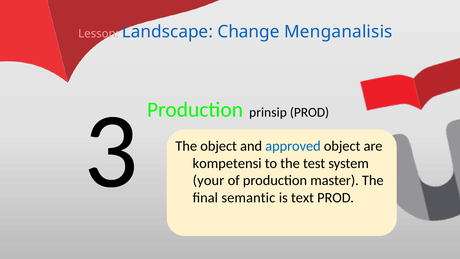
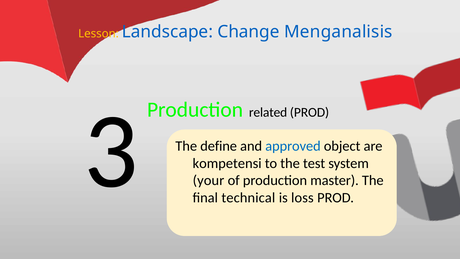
Lesson colour: pink -> yellow (99, 34)
prinsip: prinsip -> related (268, 112)
The object: object -> define (219, 146)
semantic: semantic -> technical (248, 198)
text: text -> loss (302, 198)
